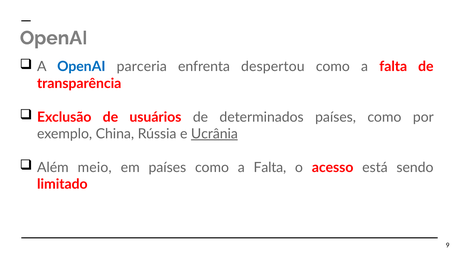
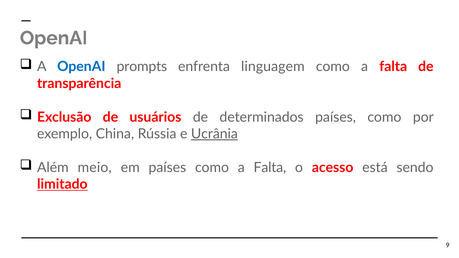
parceria: parceria -> prompts (142, 67)
despertou: despertou -> linguagem (273, 67)
limitado underline: none -> present (62, 184)
